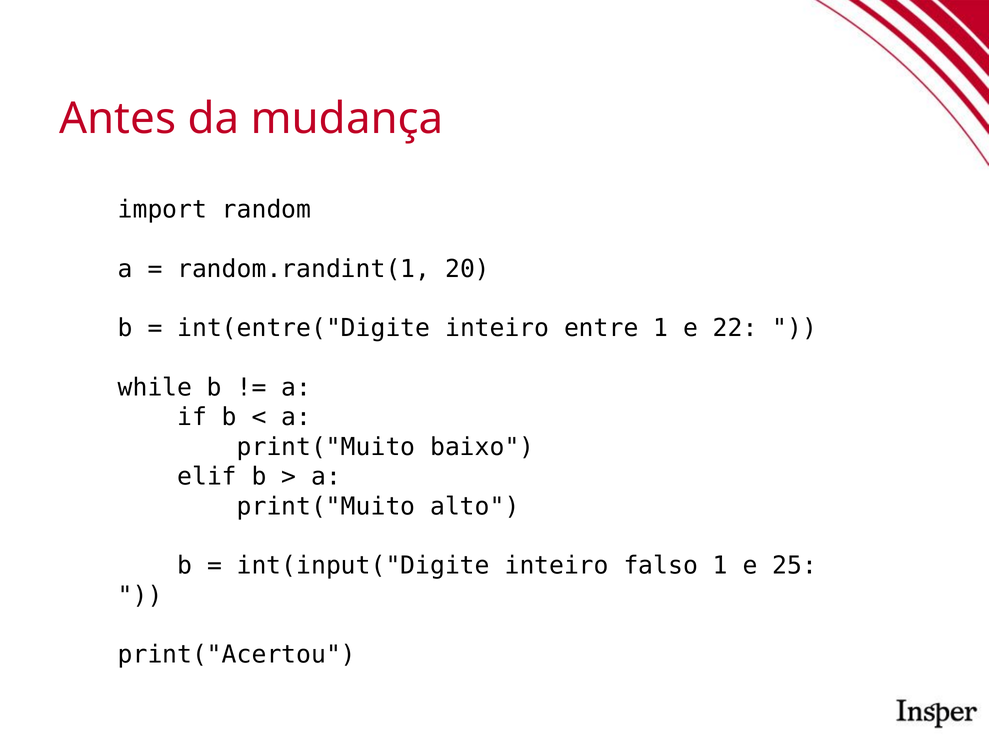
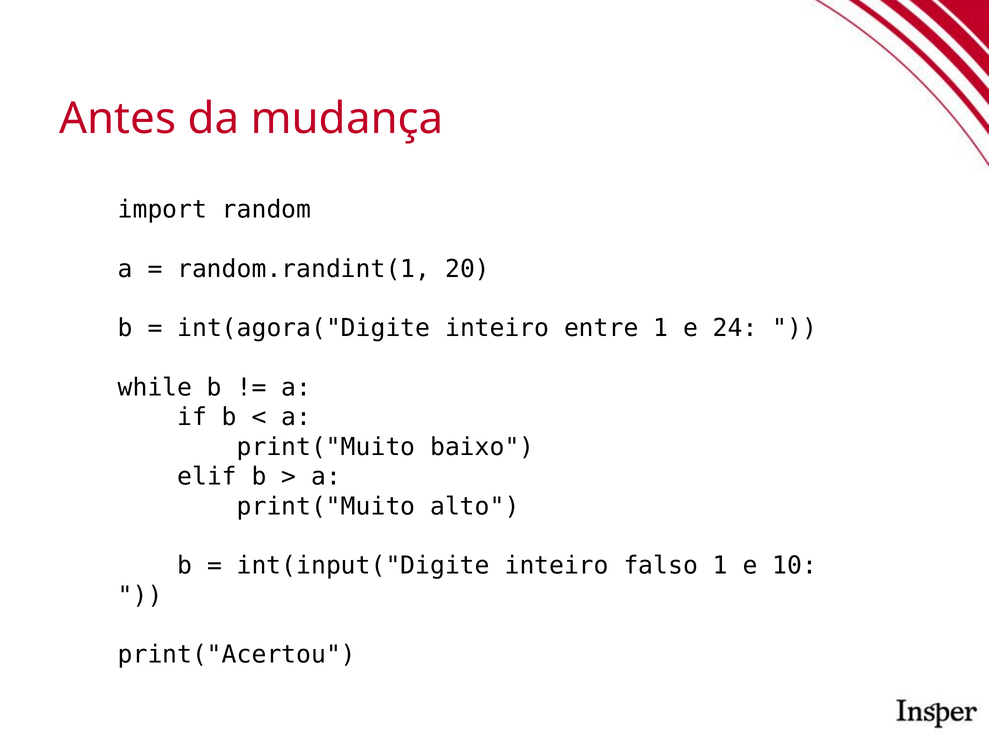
int(entre("Digite: int(entre("Digite -> int(agora("Digite (304, 328)
22: 22 -> 24 (735, 328)
25: 25 -> 10 (795, 566)
